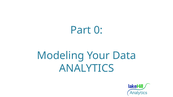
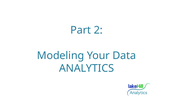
0: 0 -> 2 (98, 30)
